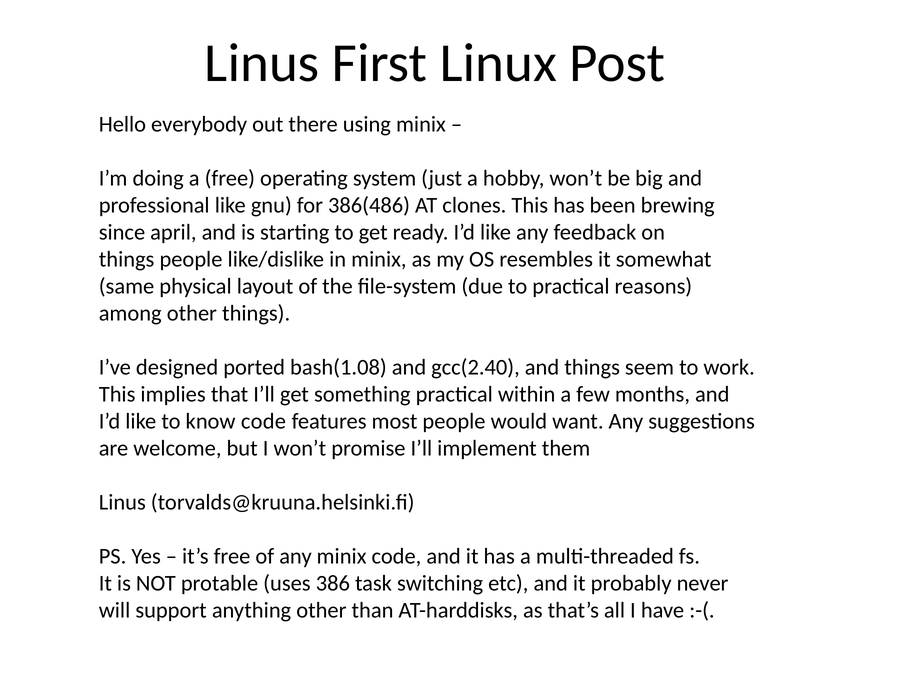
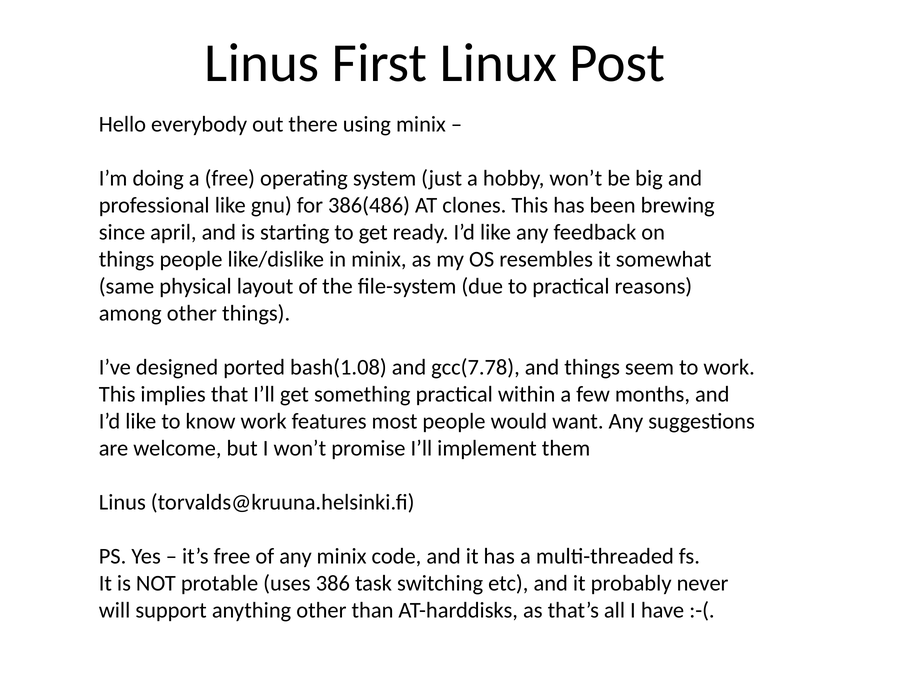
gcc(2.40: gcc(2.40 -> gcc(7.78 (475, 367)
know code: code -> work (264, 421)
